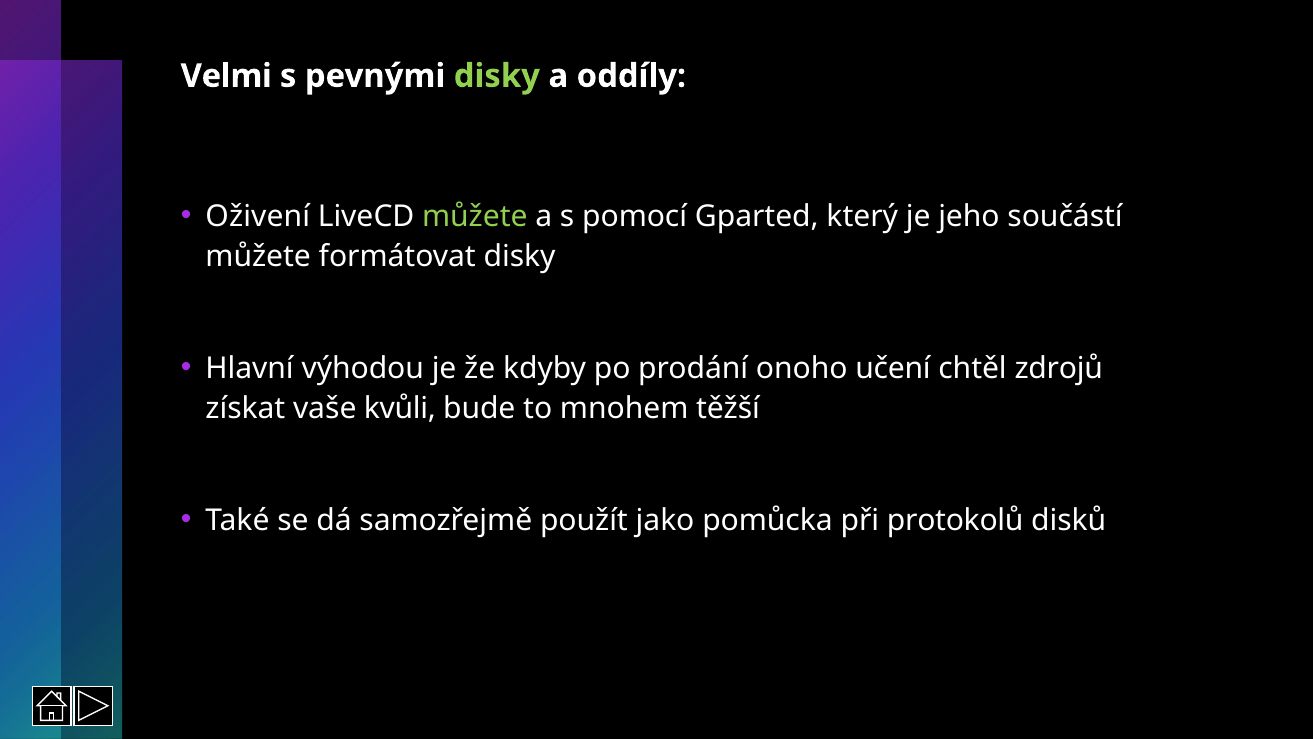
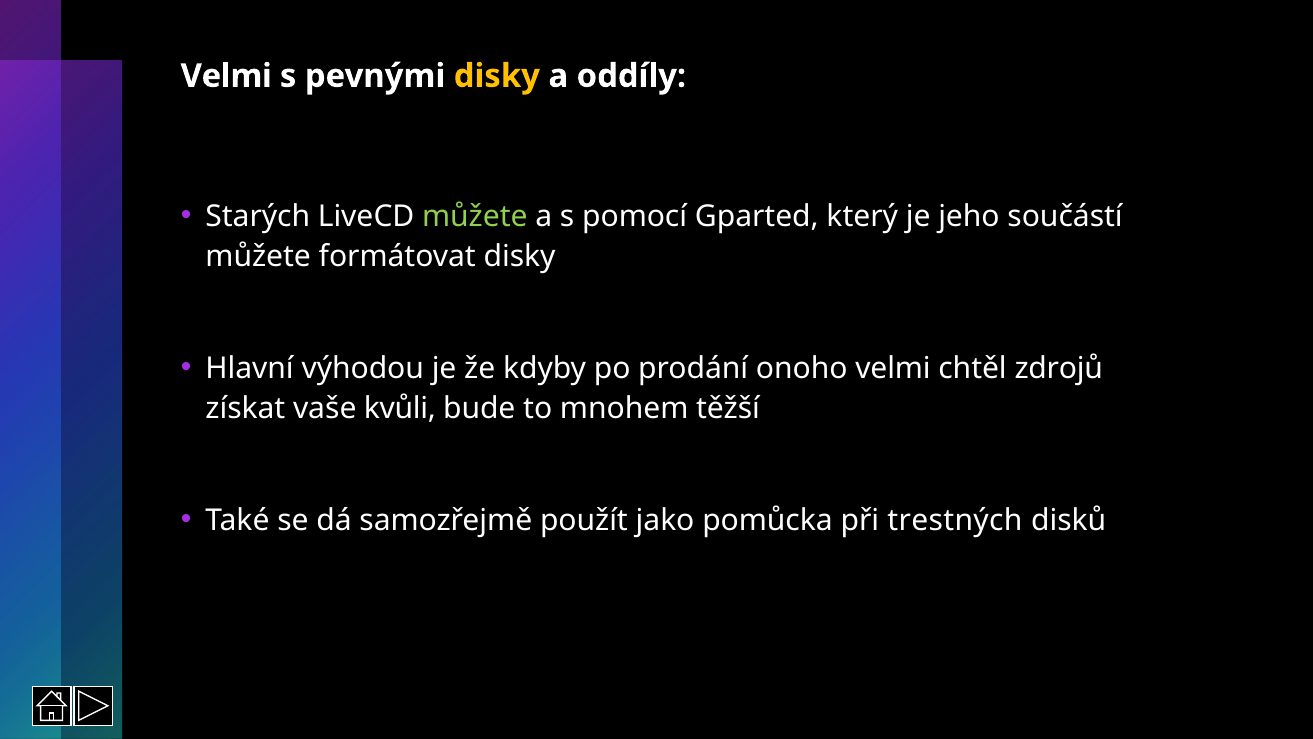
disky colour: light green -> yellow (497, 76)
Oživení: Oživení -> Starých (258, 216)
onoho učení: učení -> velmi (893, 368)
protokolů: protokolů -> trestných (955, 520)
